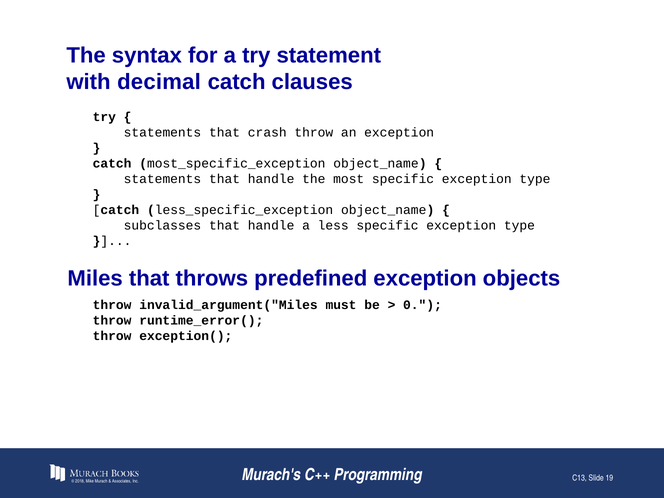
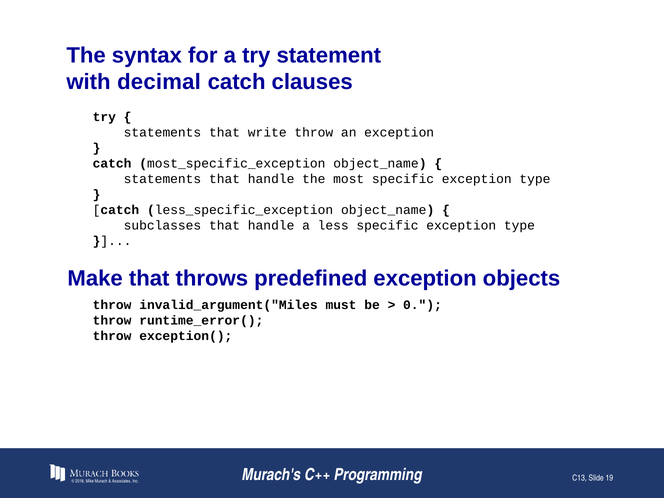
crash: crash -> write (267, 133)
Miles: Miles -> Make (95, 278)
